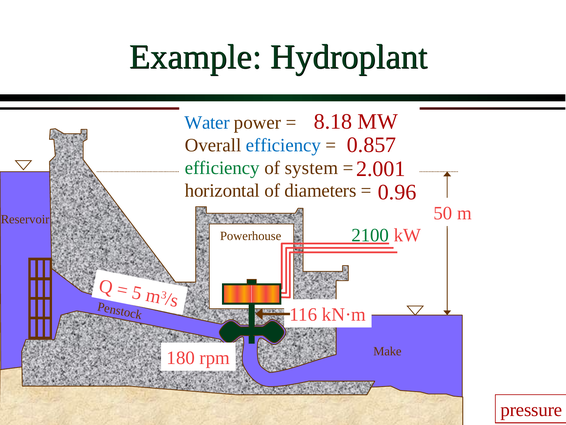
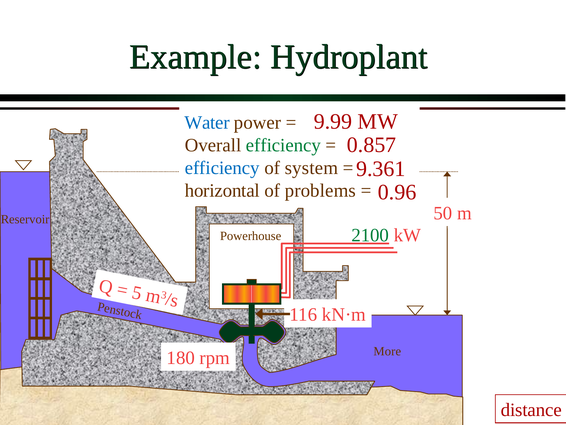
8.18: 8.18 -> 9.99 (333, 121)
efficiency colour: blue -> green (283, 145)
2.001: 2.001 -> 9.361 (381, 169)
efficiency colour: green -> blue (222, 168)
diameters: diameters -> problems (320, 190)
Make: Make -> More (387, 351)
pressure: pressure -> distance (531, 410)
